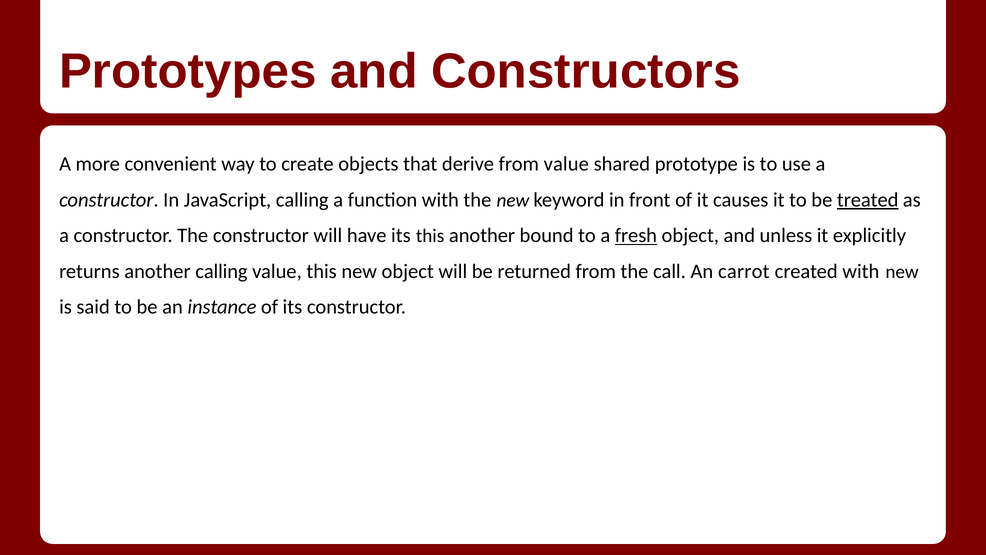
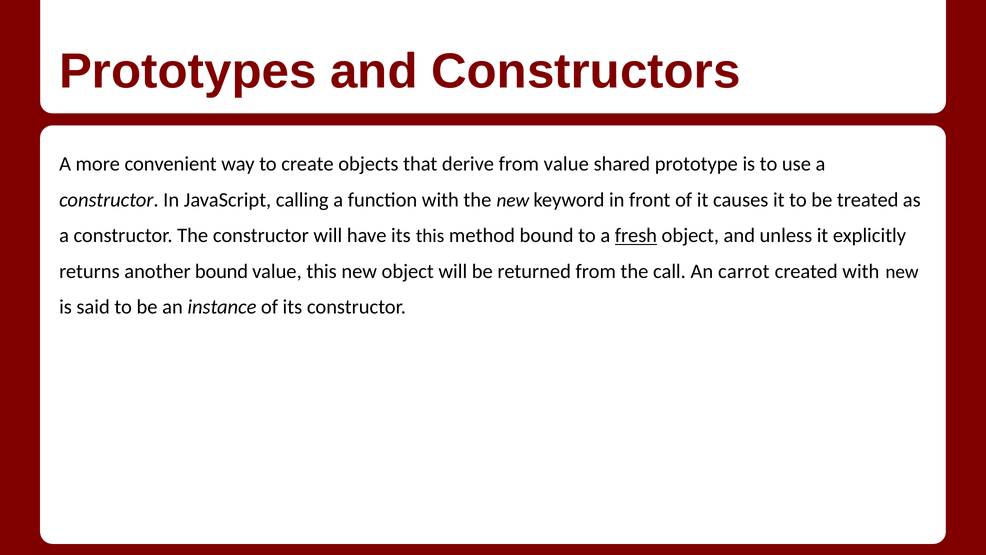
treated underline: present -> none (868, 200)
this another: another -> method (482, 236)
another calling: calling -> bound (222, 271)
